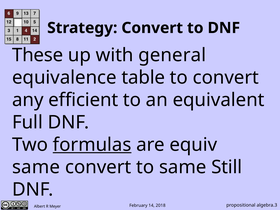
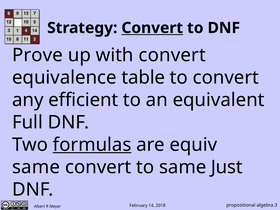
Convert underline: none -> present (152, 28)
These: These -> Prove (37, 55)
with general: general -> convert (172, 55)
Still: Still -> Just (227, 167)
